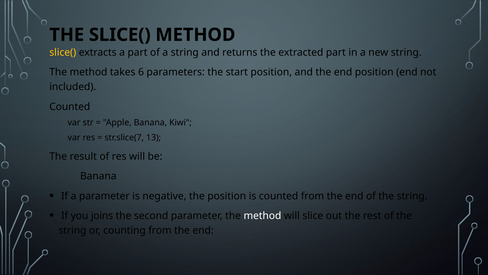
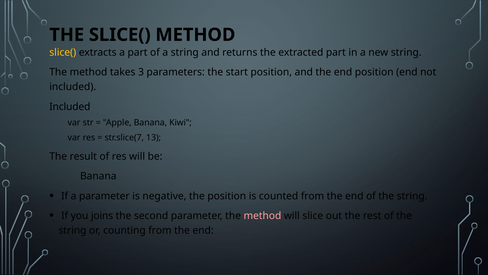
6: 6 -> 3 (141, 72)
Counted: Counted -> Included (70, 107)
method colour: white -> pink (262, 215)
